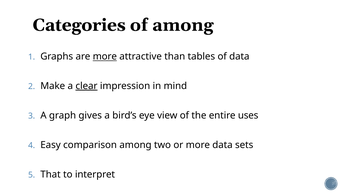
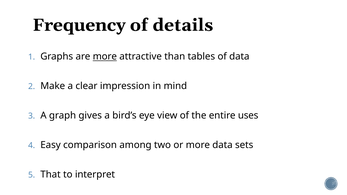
Categories: Categories -> Frequency (79, 25)
of among: among -> details (183, 25)
clear underline: present -> none (87, 86)
